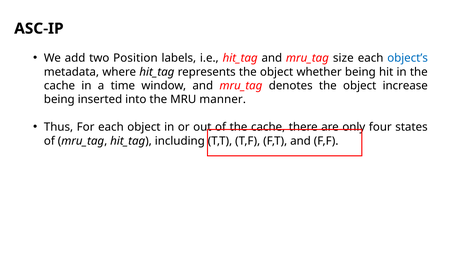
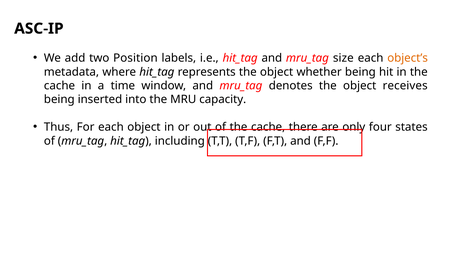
object’s colour: blue -> orange (408, 58)
increase: increase -> receives (405, 86)
manner: manner -> capacity (223, 100)
